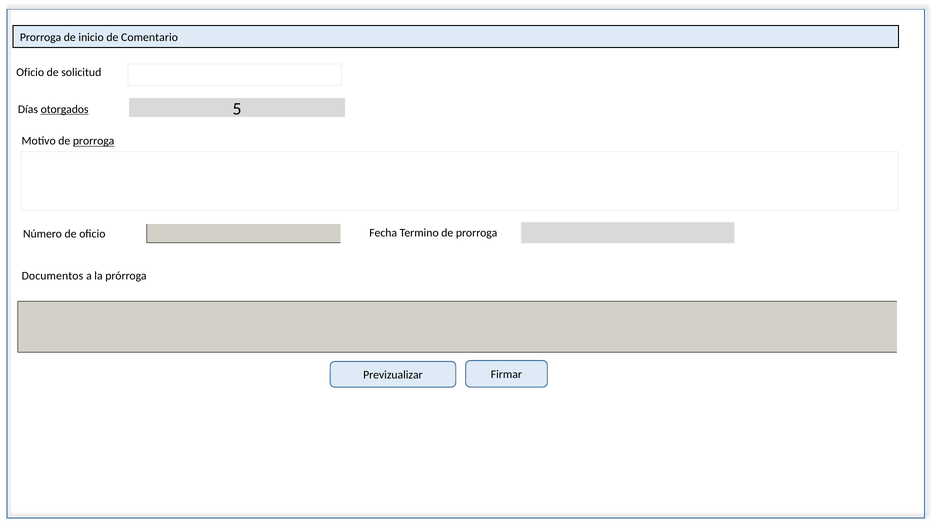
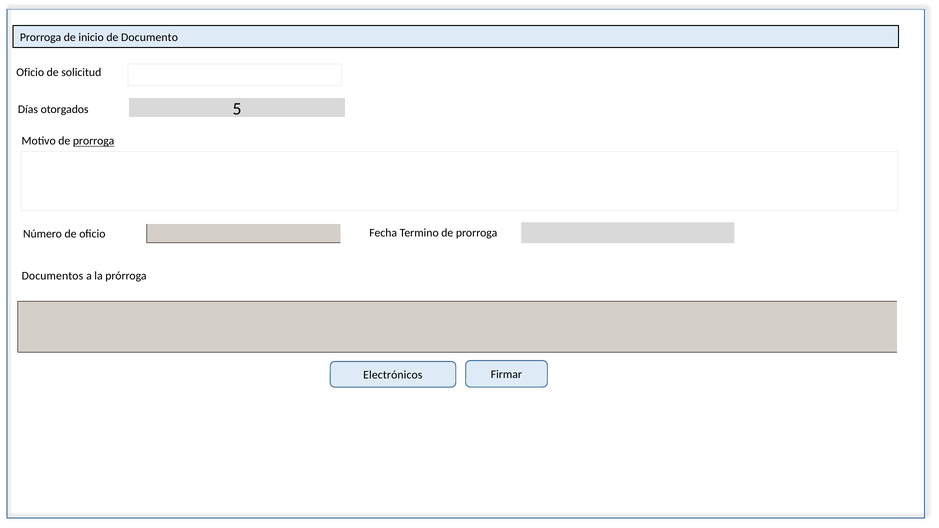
Comentario: Comentario -> Documento (150, 37)
otorgados underline: present -> none (65, 109)
Previzualizar: Previzualizar -> Electrónicos (393, 375)
